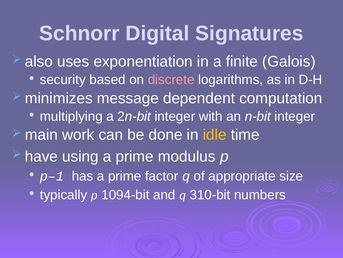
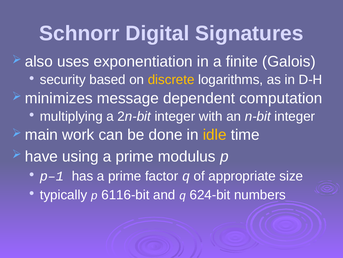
discrete colour: pink -> yellow (171, 79)
1094-bit: 1094-bit -> 6116-bit (125, 195)
310-bit: 310-bit -> 624-bit (210, 195)
